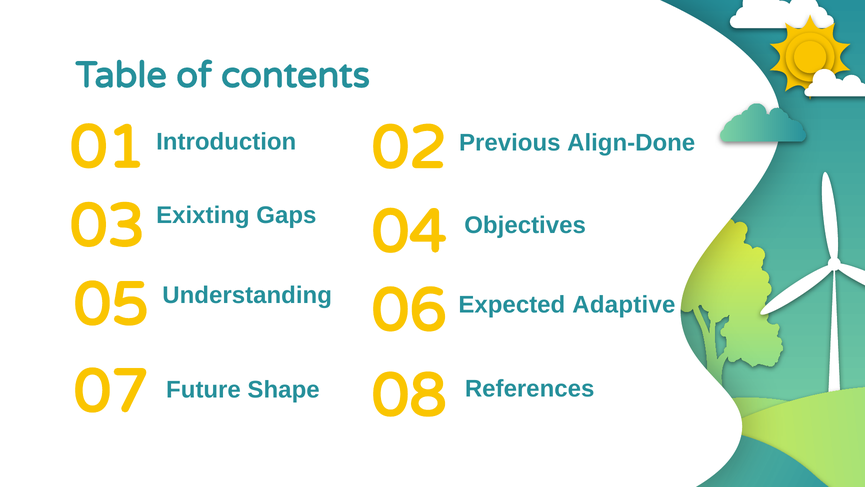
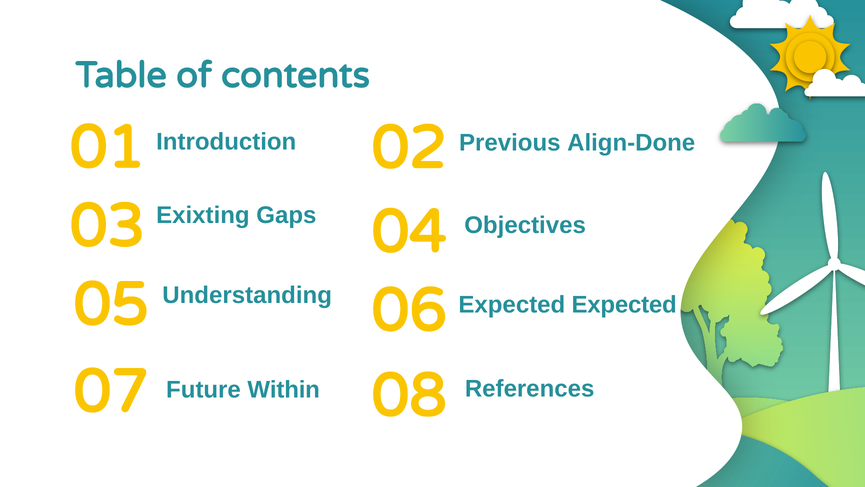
Expected Adaptive: Adaptive -> Expected (624, 305)
Shape: Shape -> Within (284, 390)
